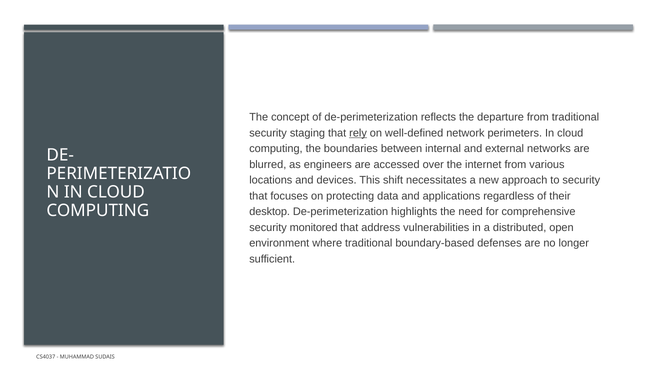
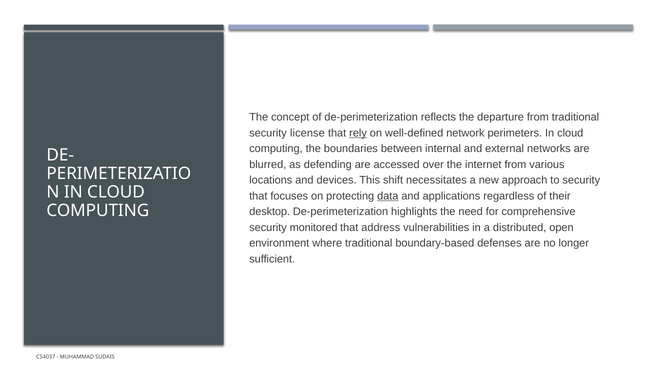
staging: staging -> license (307, 133)
engineers: engineers -> defending (328, 164)
data underline: none -> present (388, 196)
